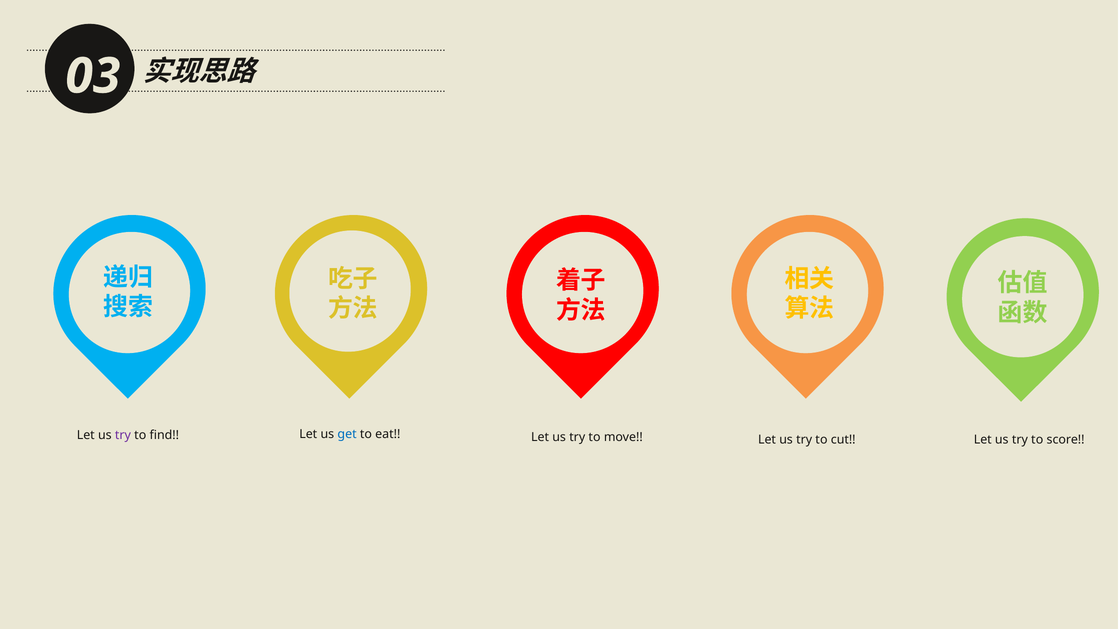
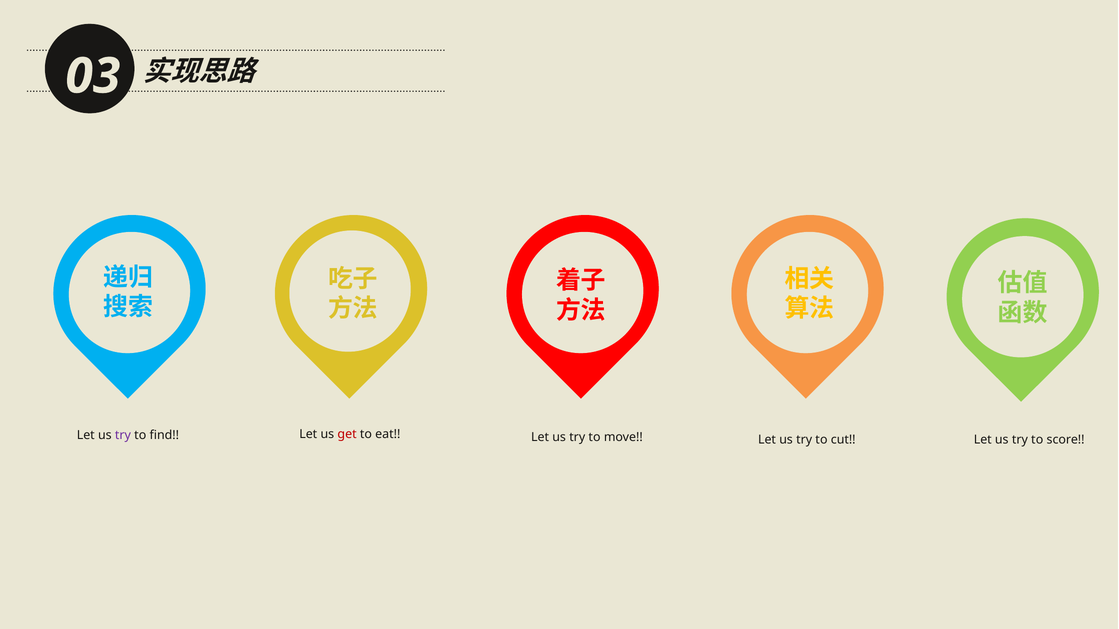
get colour: blue -> red (347, 435)
